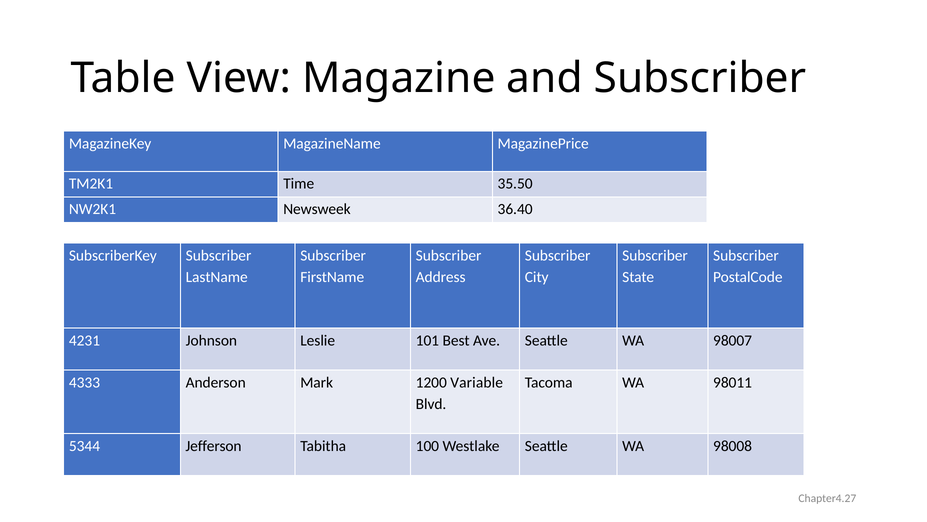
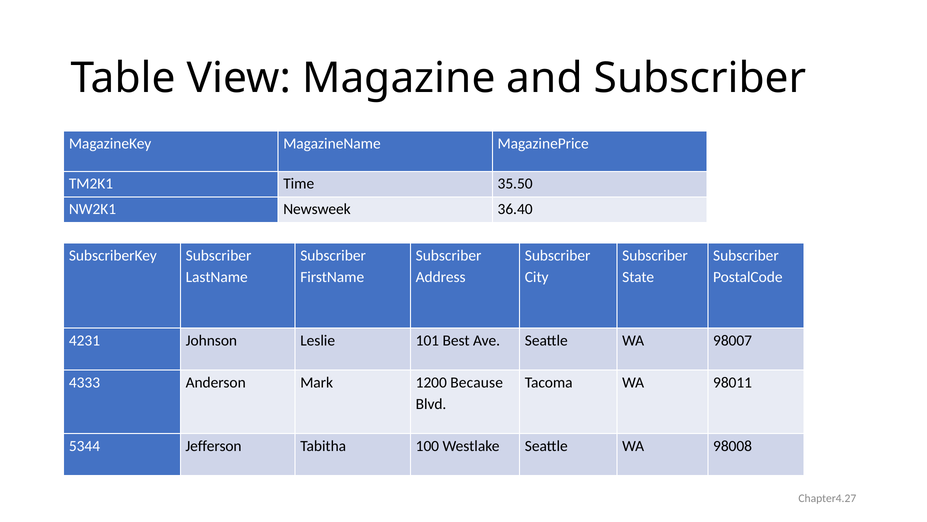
Variable: Variable -> Because (477, 382)
